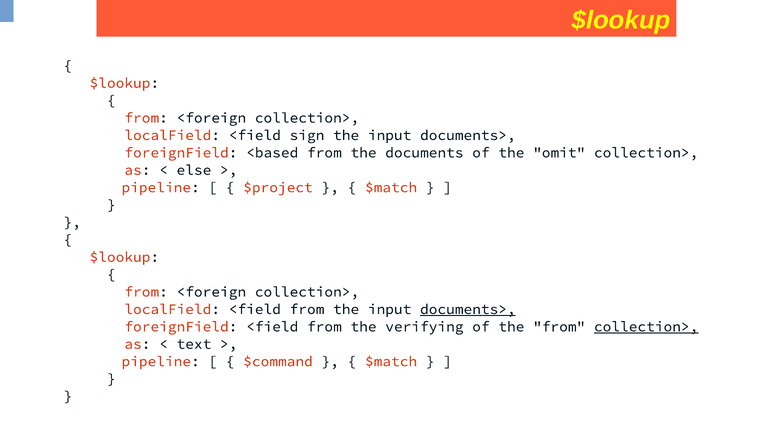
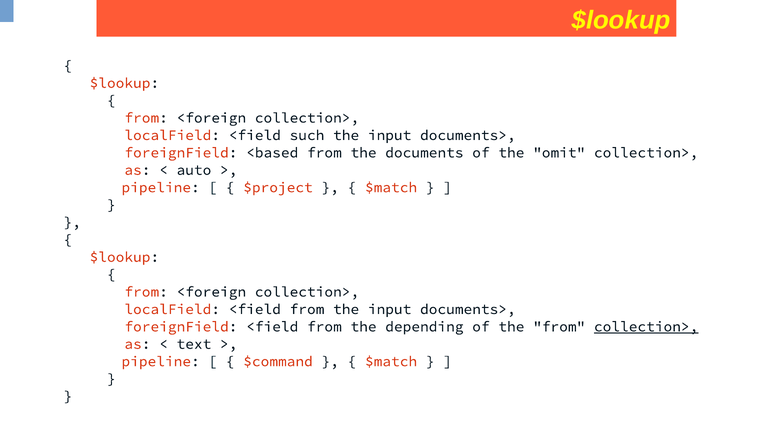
sign: sign -> such (307, 135)
else: else -> auto (194, 170)
documents> underline: present -> none (468, 309)
verifying: verifying -> depending (424, 326)
